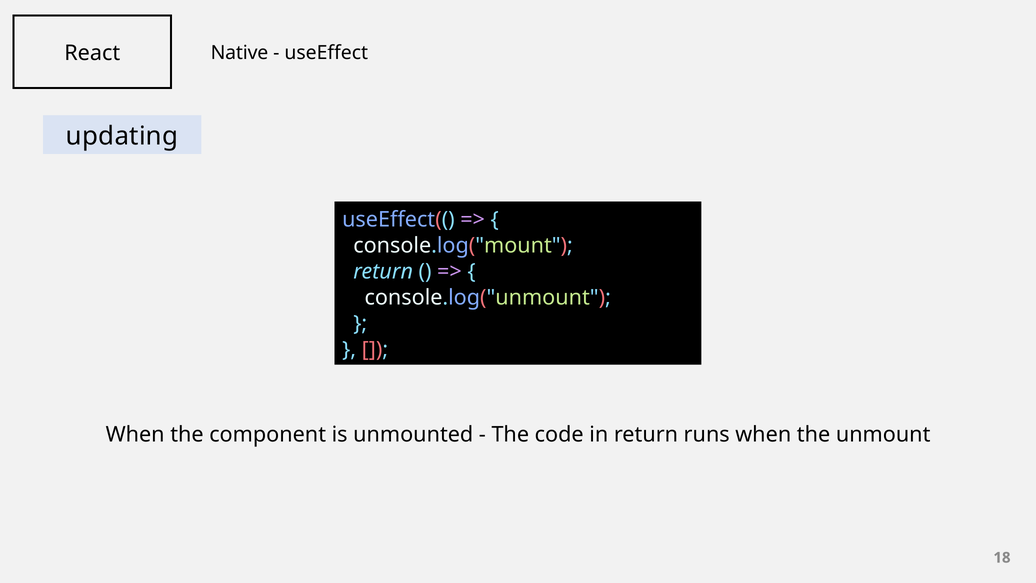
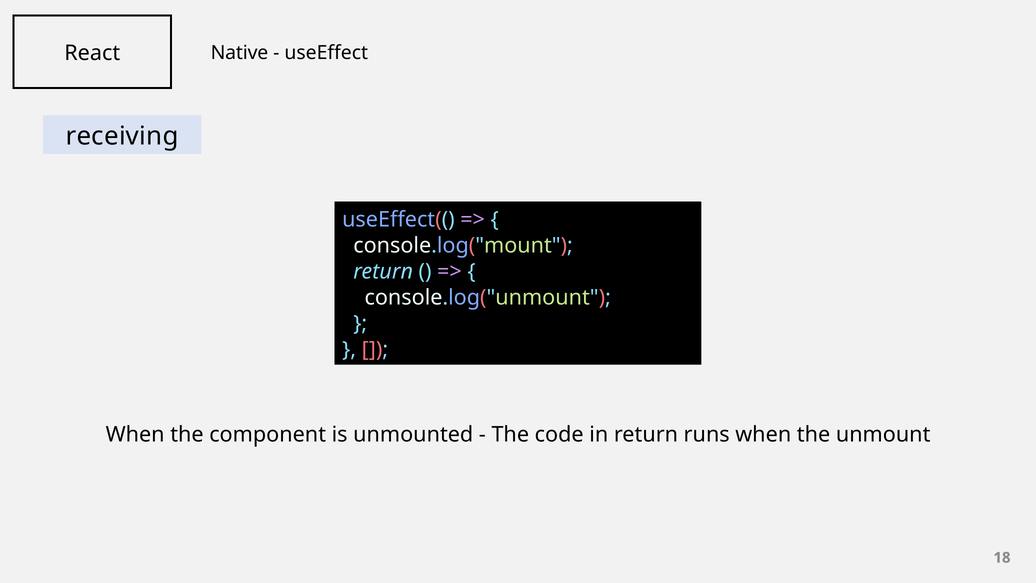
updating: updating -> receiving (122, 136)
